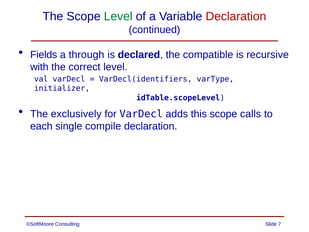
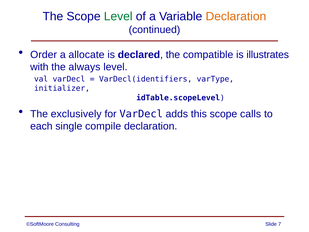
Declaration colour: red -> orange (236, 16)
Fields: Fields -> Order (44, 55)
through: through -> allocate (87, 55)
recursive: recursive -> illustrates (268, 55)
correct: correct -> always (84, 67)
